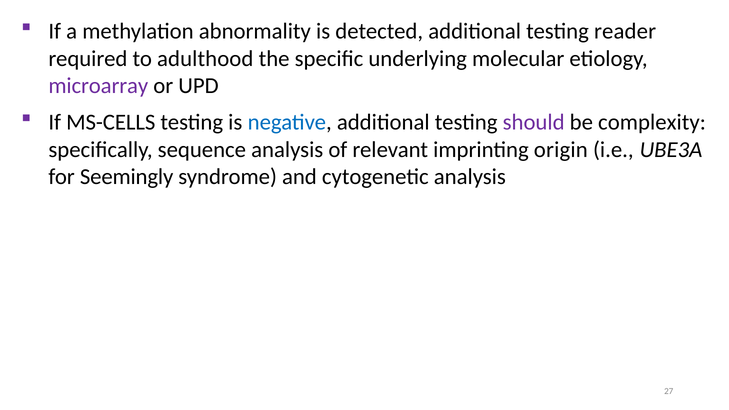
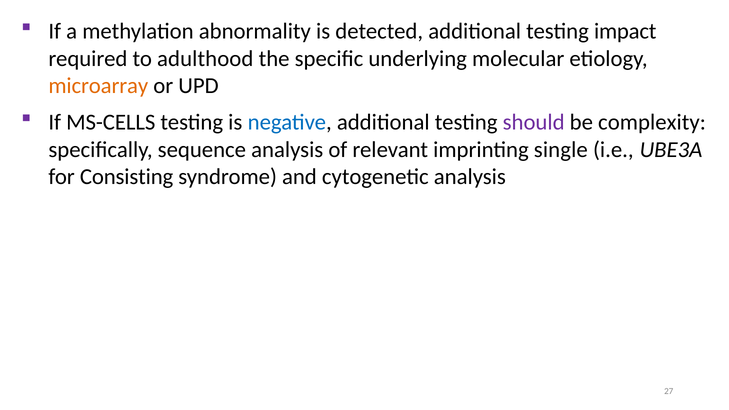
reader: reader -> impact (625, 31)
microarray colour: purple -> orange (98, 86)
origin: origin -> single (561, 150)
Seemingly: Seemingly -> Consisting (127, 177)
